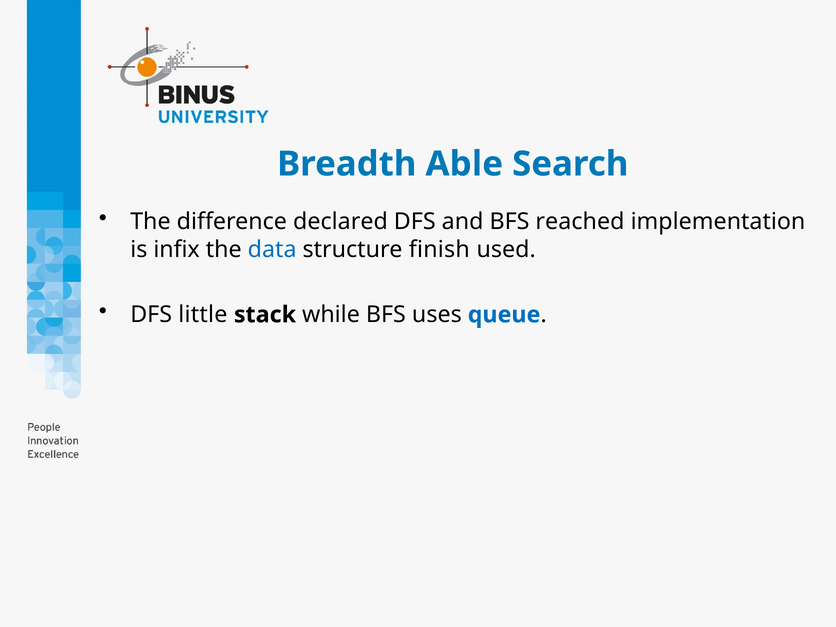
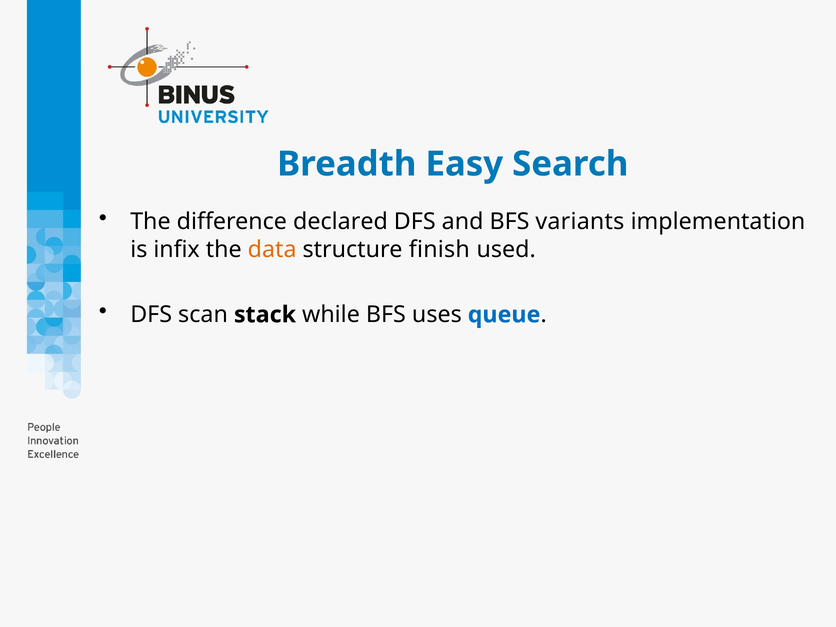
Able: Able -> Easy (464, 164)
reached: reached -> variants (580, 222)
data colour: blue -> orange (272, 250)
little: little -> scan (203, 315)
